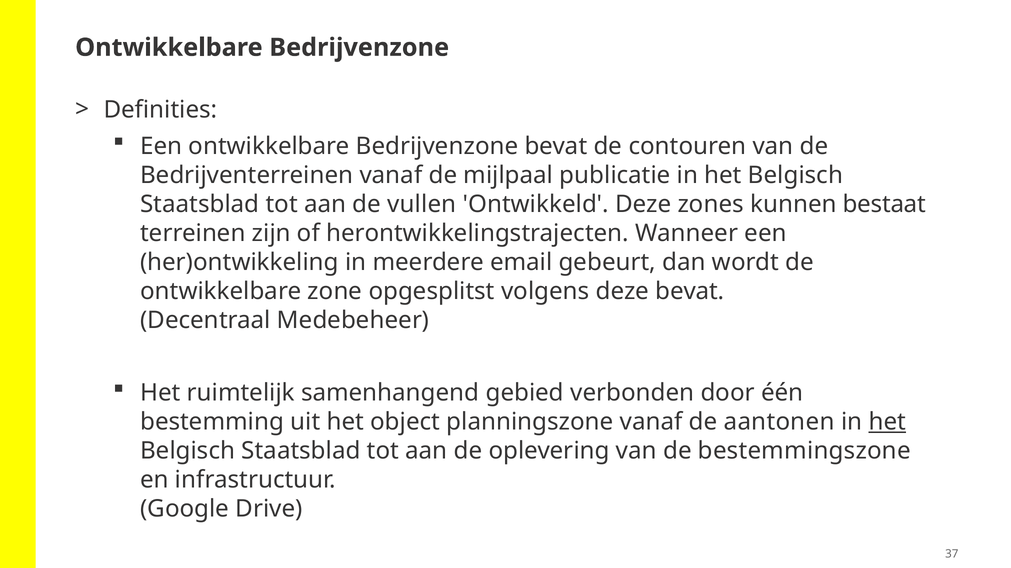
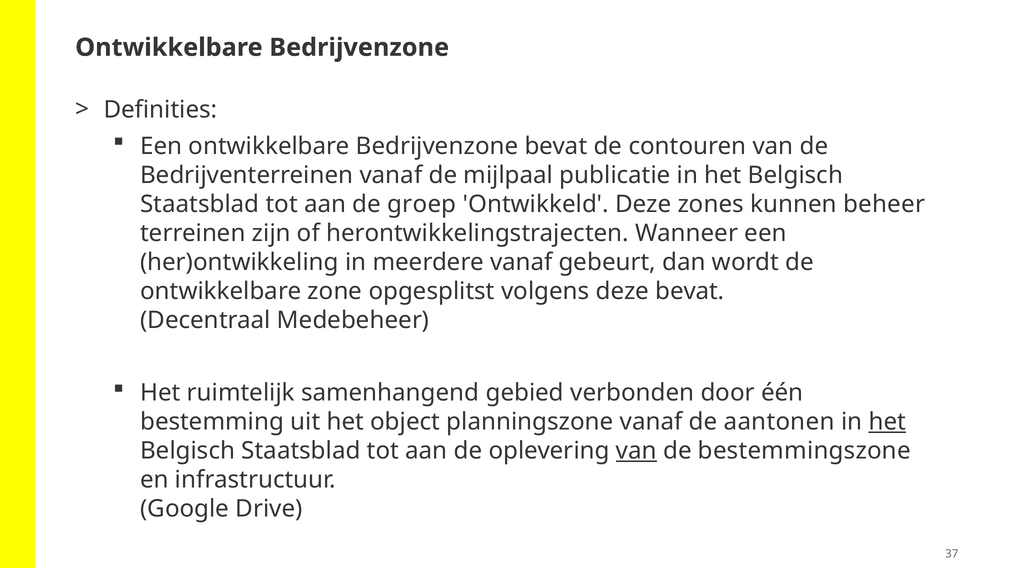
vullen: vullen -> groep (422, 204)
bestaat: bestaat -> beheer (884, 204)
meerdere email: email -> vanaf (521, 262)
van underline: none -> present (636, 451)
